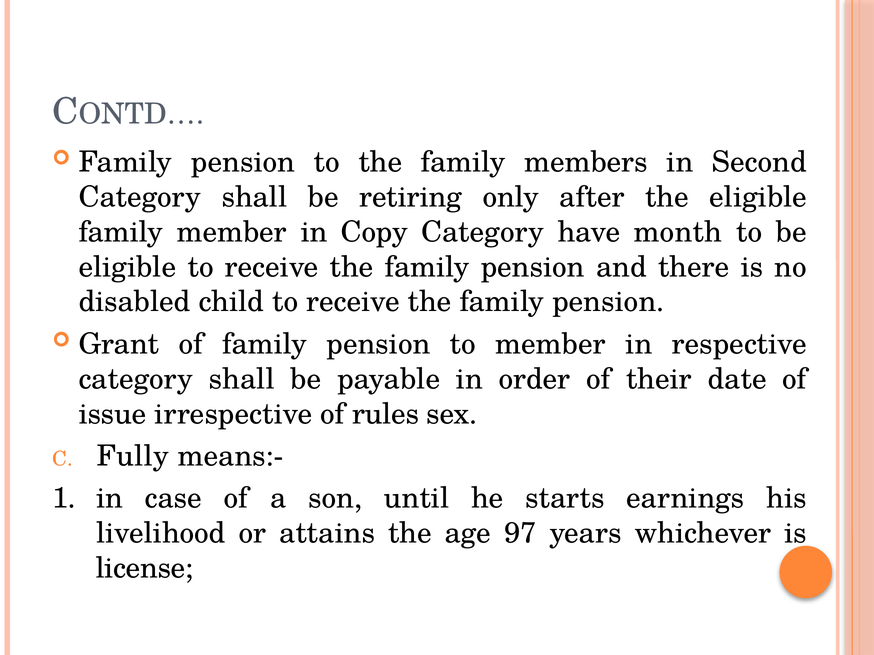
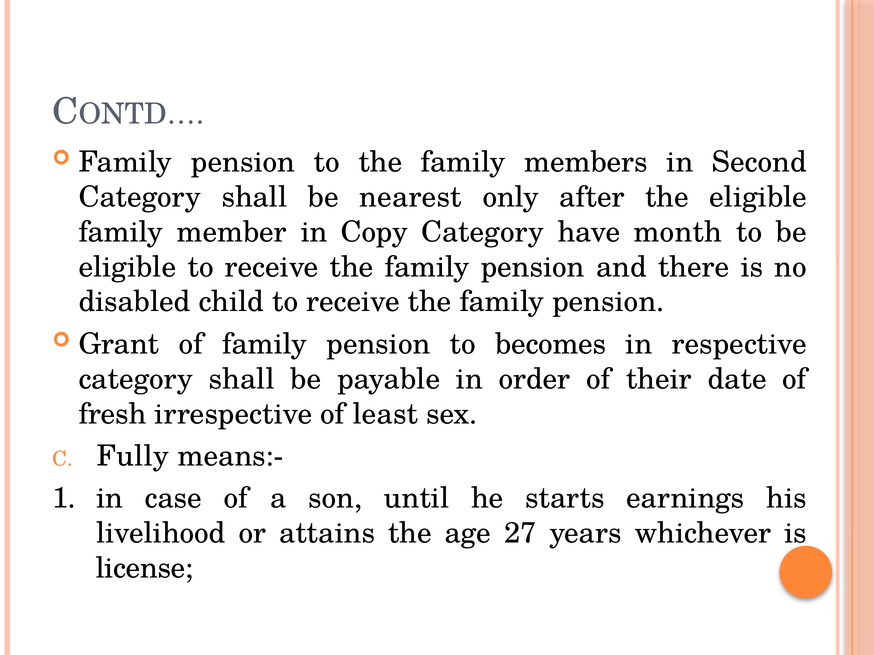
retiring: retiring -> nearest (410, 197)
to member: member -> becomes (551, 344)
issue: issue -> fresh (112, 414)
rules: rules -> least (385, 414)
97: 97 -> 27 (520, 534)
